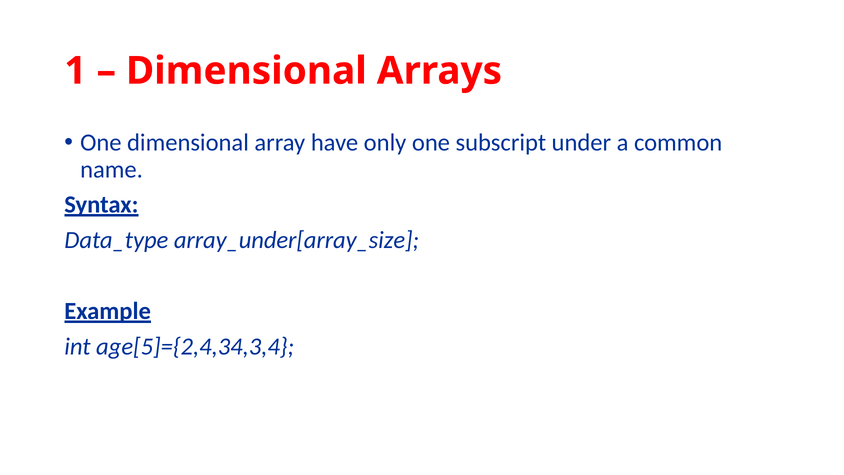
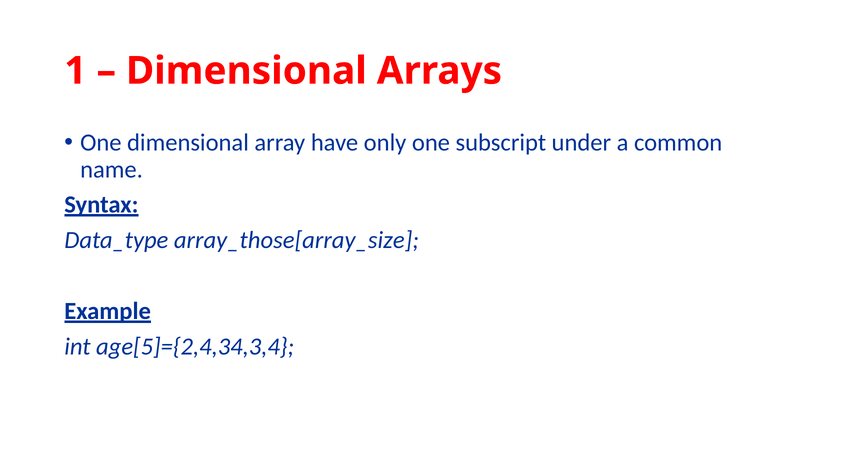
array_under[array_size: array_under[array_size -> array_those[array_size (296, 240)
